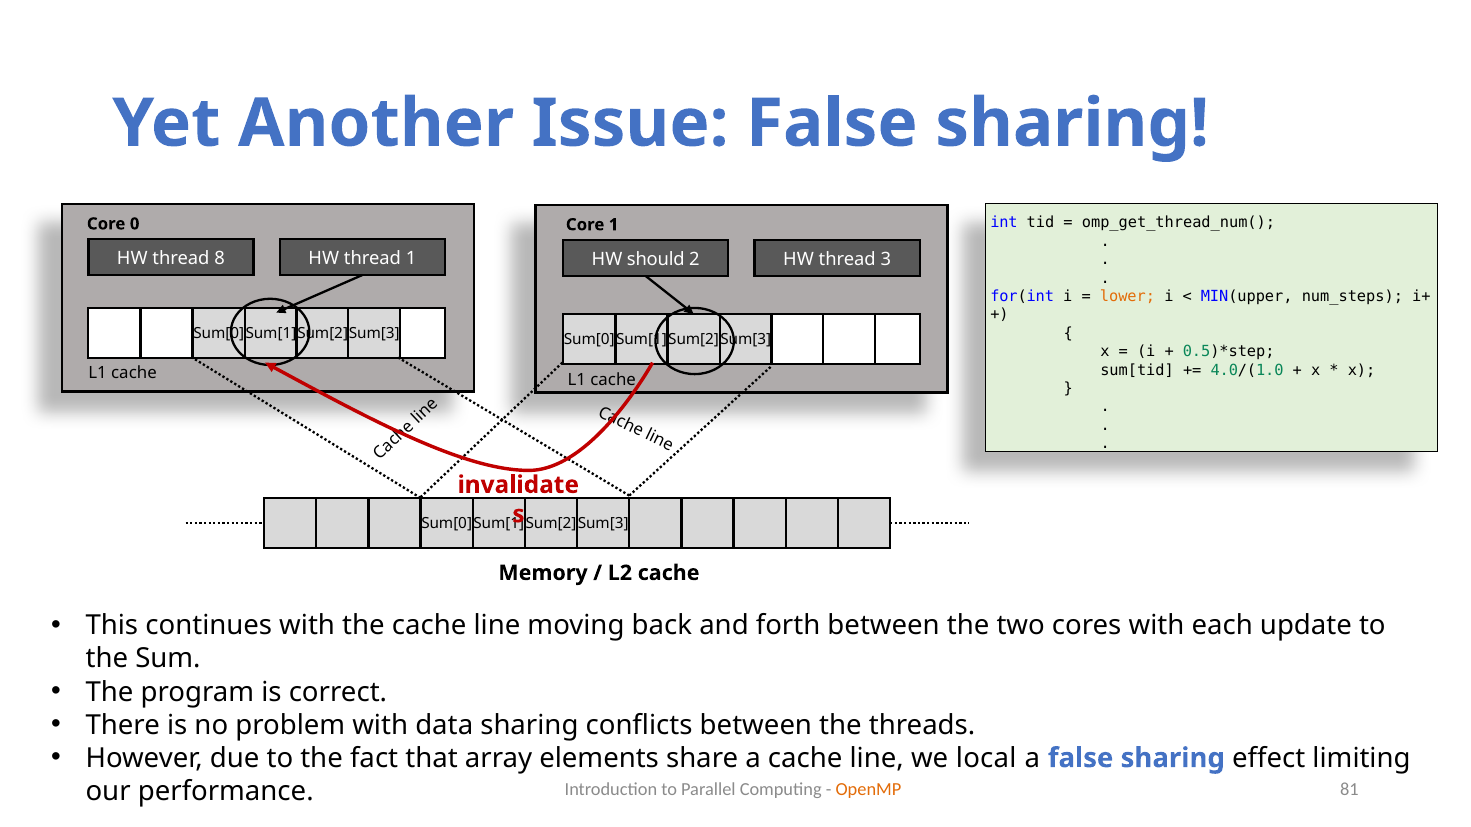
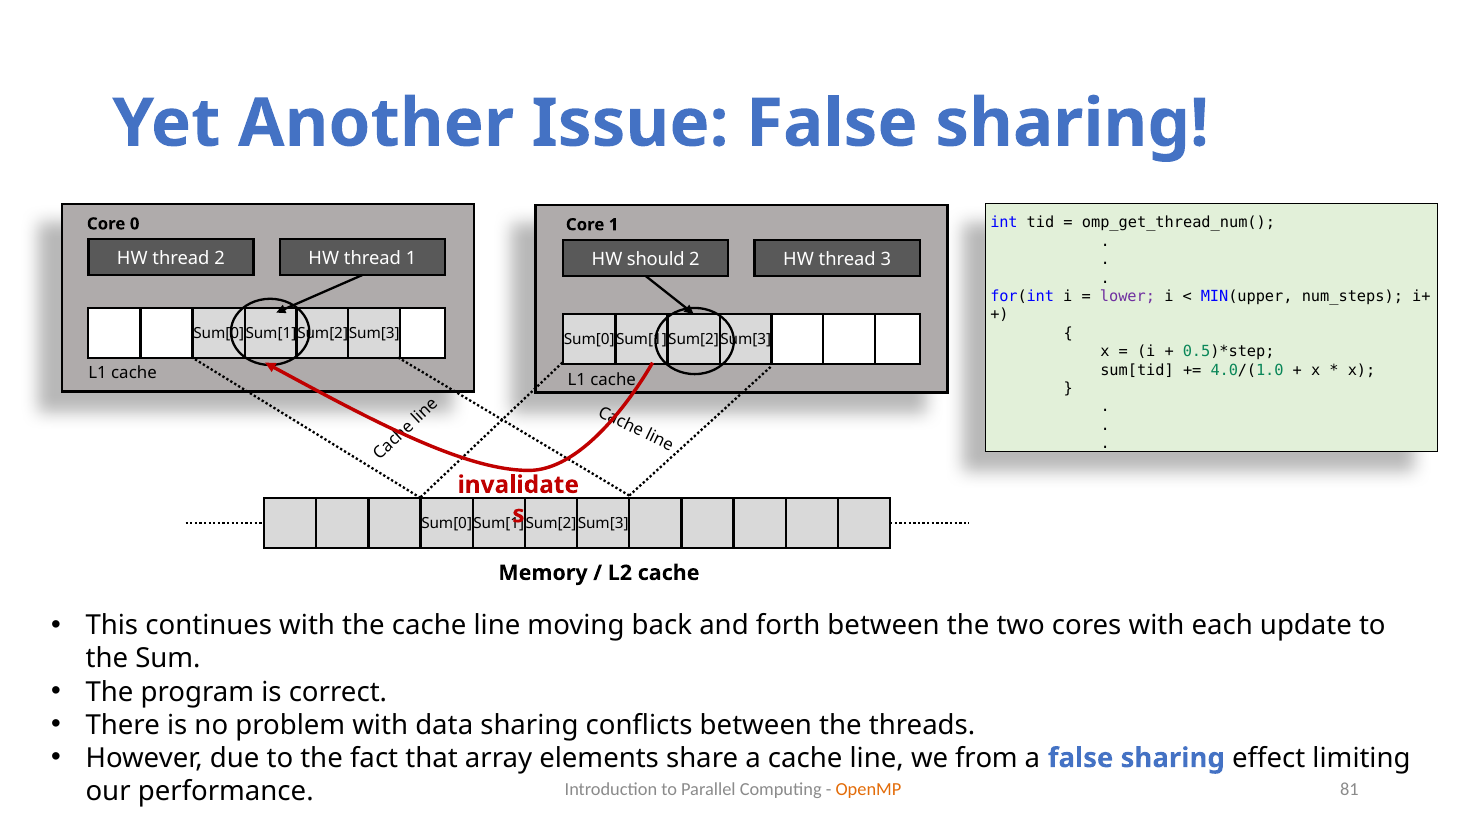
thread 8: 8 -> 2 (220, 258)
lower colour: orange -> purple (1128, 297)
local: local -> from (987, 758)
